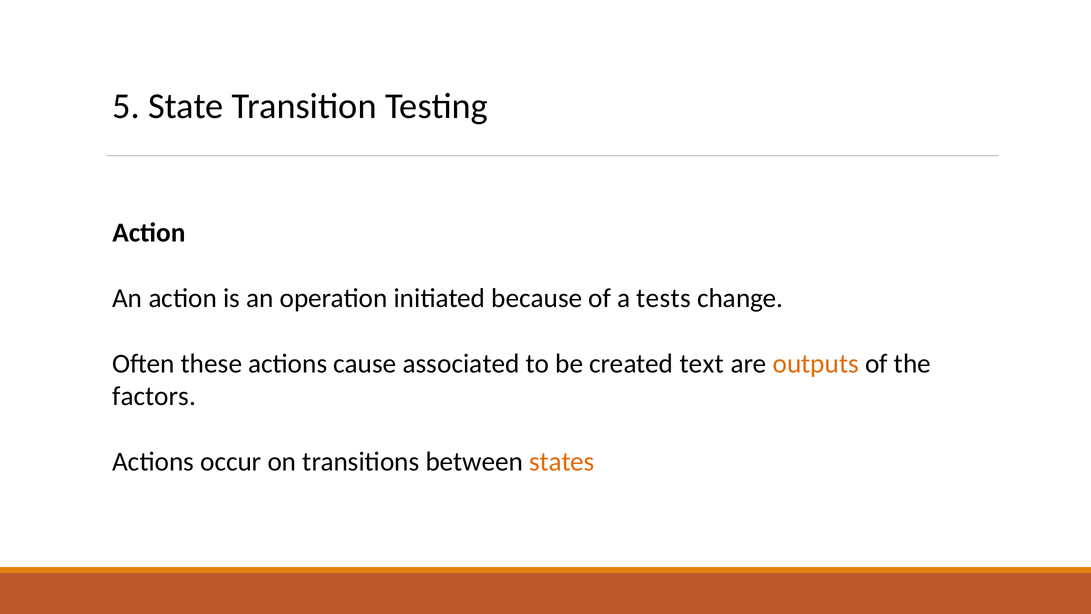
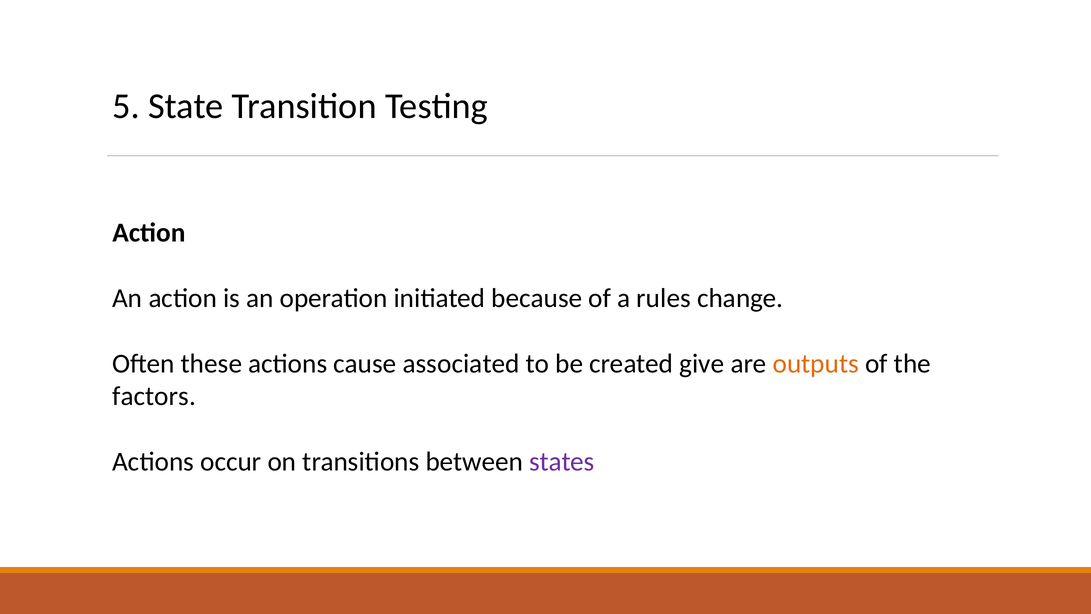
tests: tests -> rules (664, 298)
text: text -> give (702, 363)
states colour: orange -> purple (562, 462)
